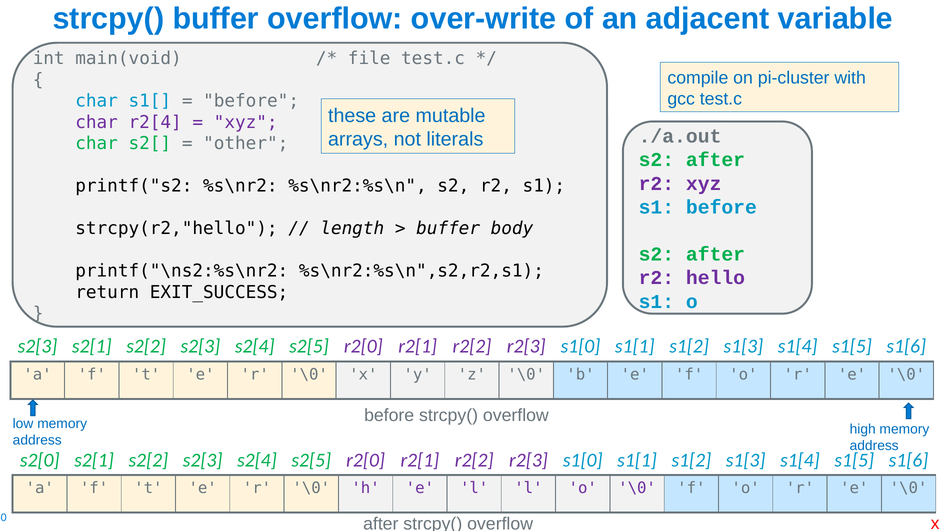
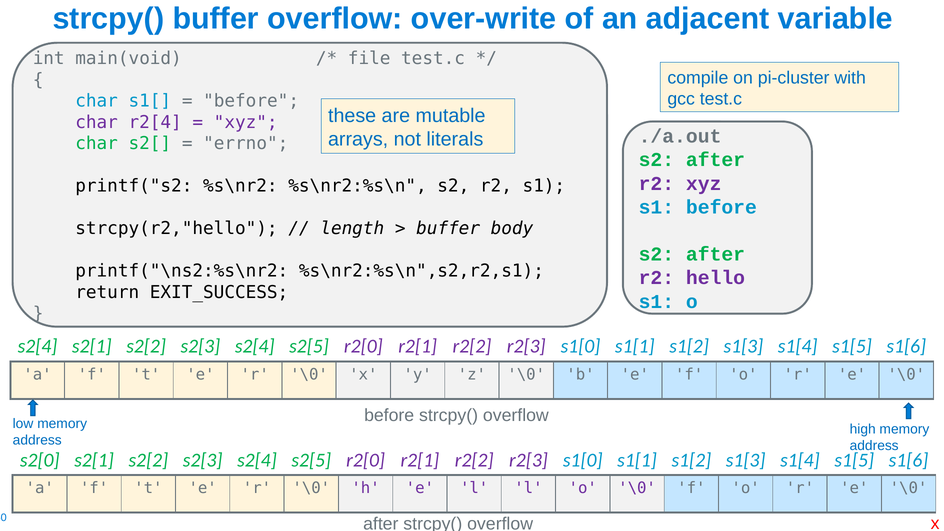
other: other -> errno (246, 143)
s2[3: s2[3 -> s2[4 (38, 346)
